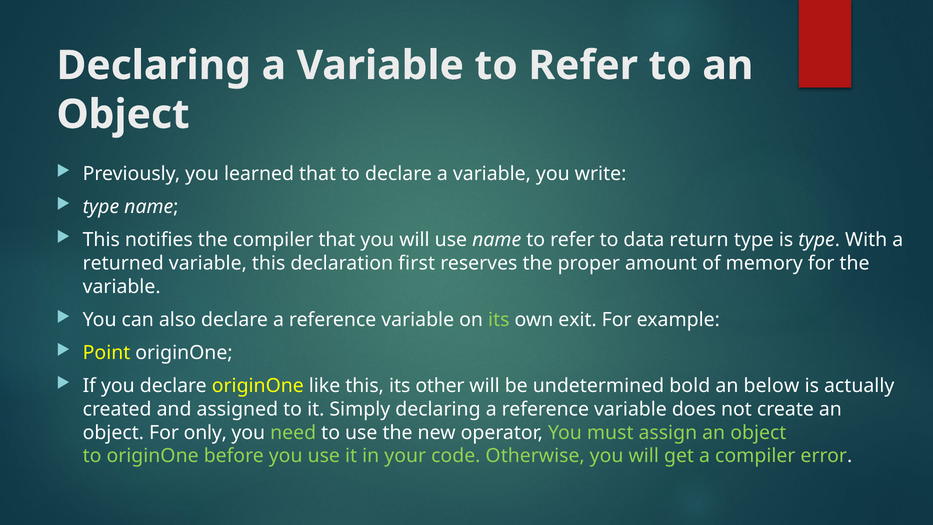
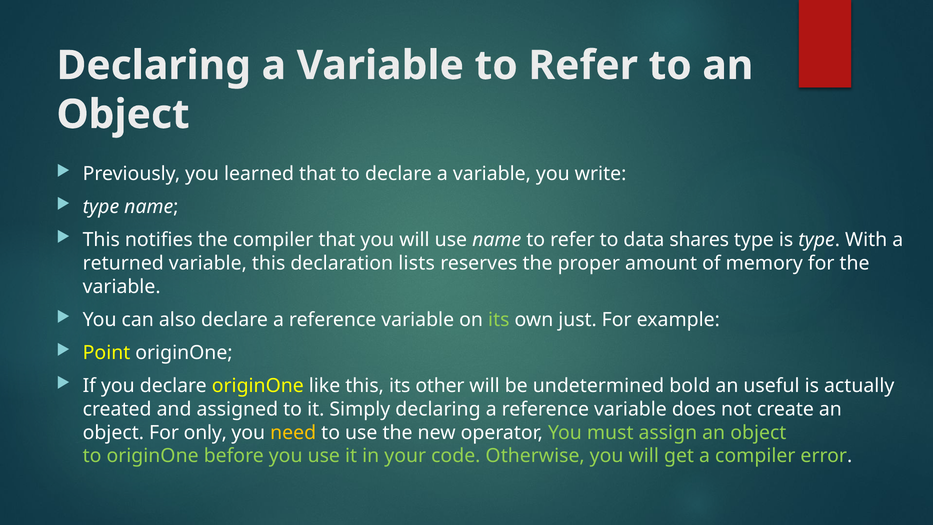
return: return -> shares (699, 240)
first: first -> lists (417, 263)
exit: exit -> just (578, 320)
below: below -> useful (772, 386)
need colour: light green -> yellow (293, 433)
